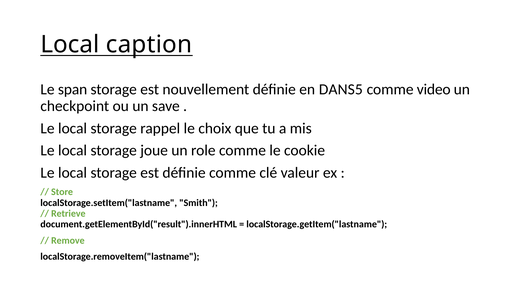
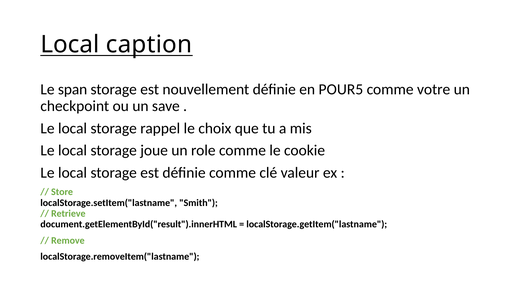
DANS5: DANS5 -> POUR5 (341, 90)
video: video -> votre (434, 90)
